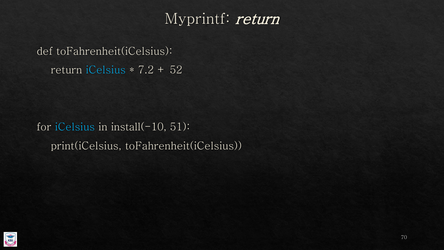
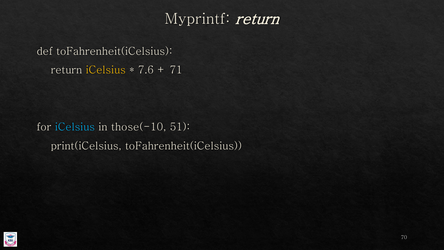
iCelsius colour: light blue -> yellow (106, 70)
7.2: 7.2 -> 7.6 (146, 70)
52: 52 -> 71 (176, 70)
install(-10: install(-10 -> those(-10 (139, 127)
